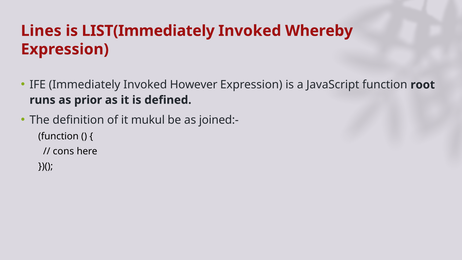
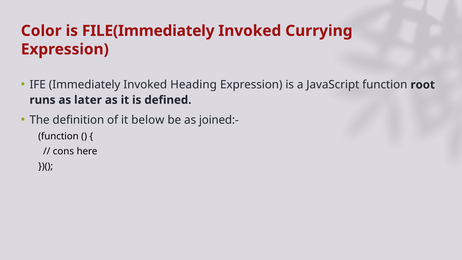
Lines: Lines -> Color (41, 31)
LIST(Immediately: LIST(Immediately -> FILE(Immediately (148, 31)
Whereby: Whereby -> Currying (319, 31)
However: However -> Heading (194, 85)
prior: prior -> later (88, 100)
mukul: mukul -> below (148, 120)
